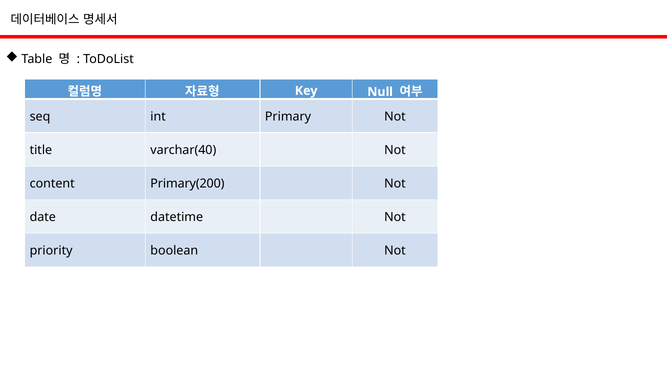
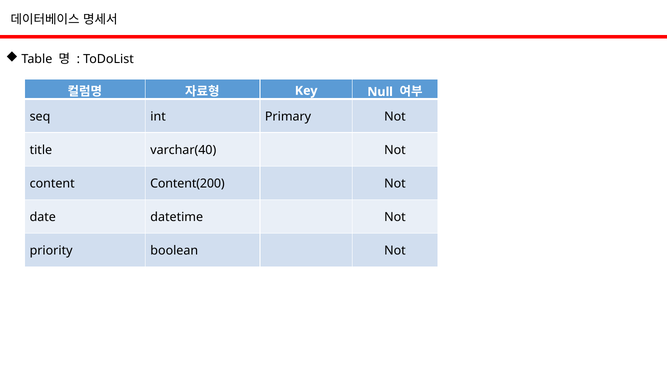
Primary(200: Primary(200 -> Content(200 (187, 184)
